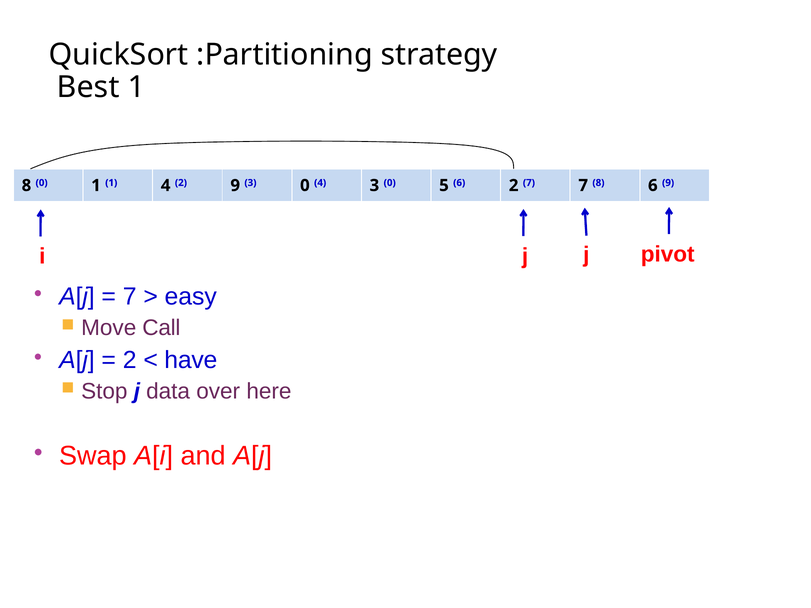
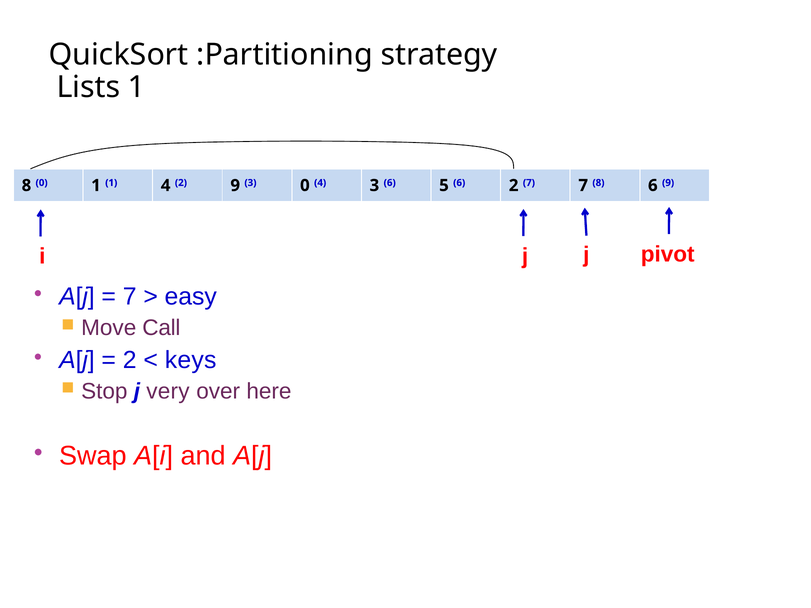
Best: Best -> Lists (88, 87)
4 3 0: 0 -> 6 (390, 183)
have: have -> keys (191, 360)
data: data -> very (168, 392)
